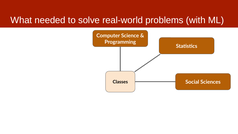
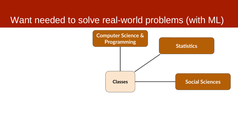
What: What -> Want (21, 20)
